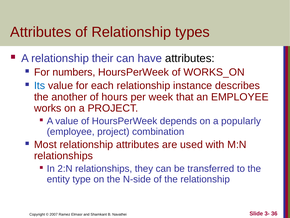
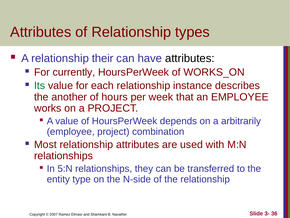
numbers: numbers -> currently (74, 72)
Its colour: blue -> green (40, 85)
popularly: popularly -> arbitrarily (241, 121)
2:N: 2:N -> 5:N (65, 168)
